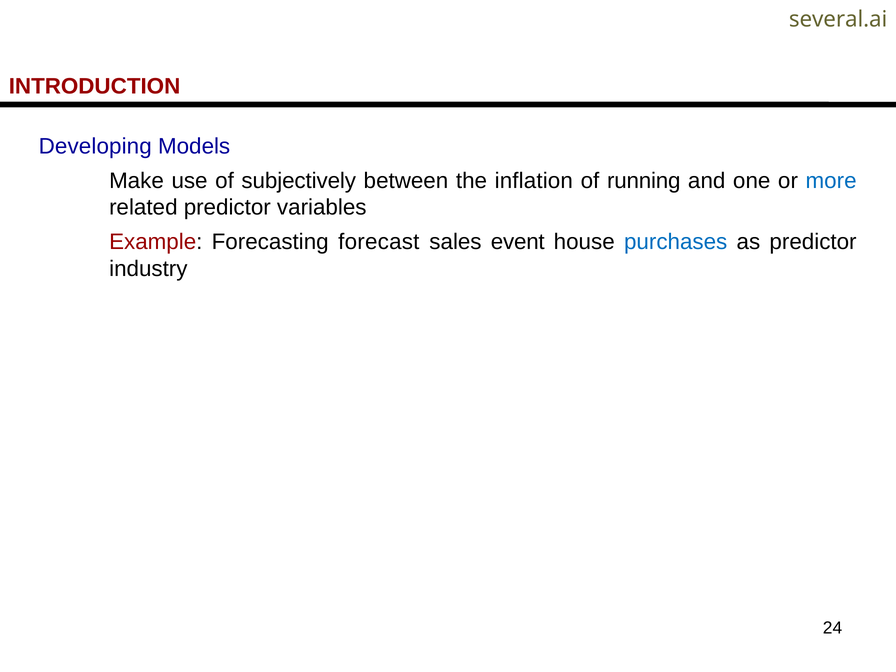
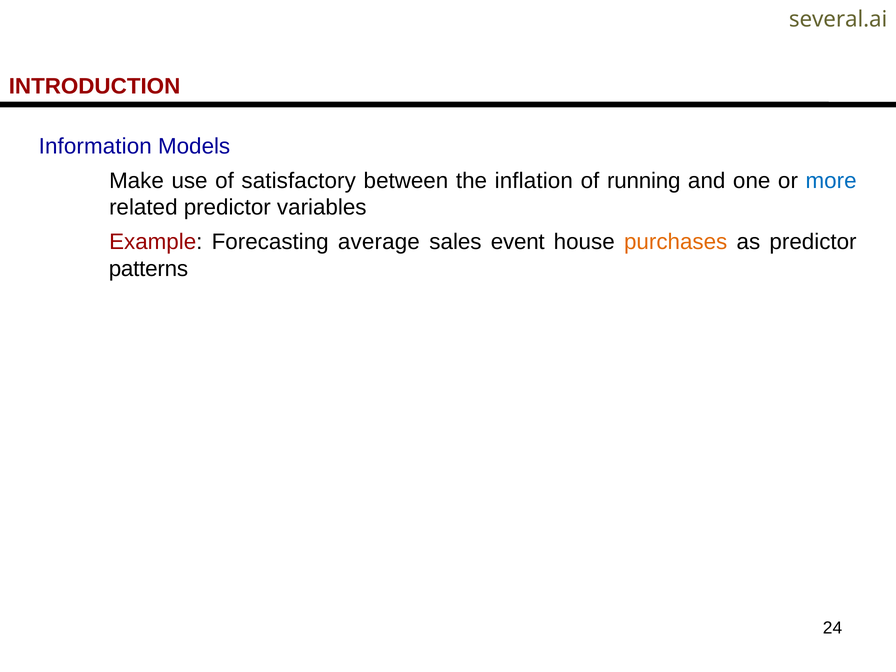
Developing: Developing -> Information (95, 146)
subjectively: subjectively -> satisfactory (299, 181)
forecast: forecast -> average (379, 242)
purchases colour: blue -> orange (676, 242)
industry: industry -> patterns (148, 269)
